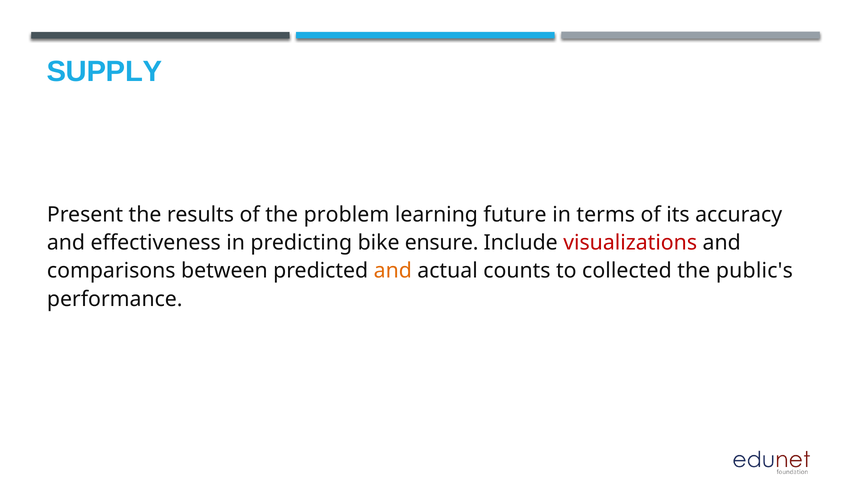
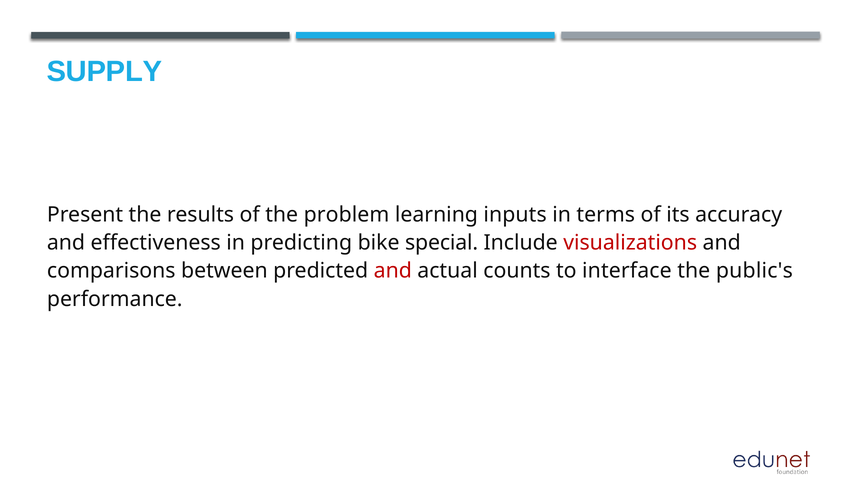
future: future -> inputs (515, 215)
ensure: ensure -> special (442, 243)
and colour: orange -> red (393, 271)
collected: collected -> interface (627, 271)
